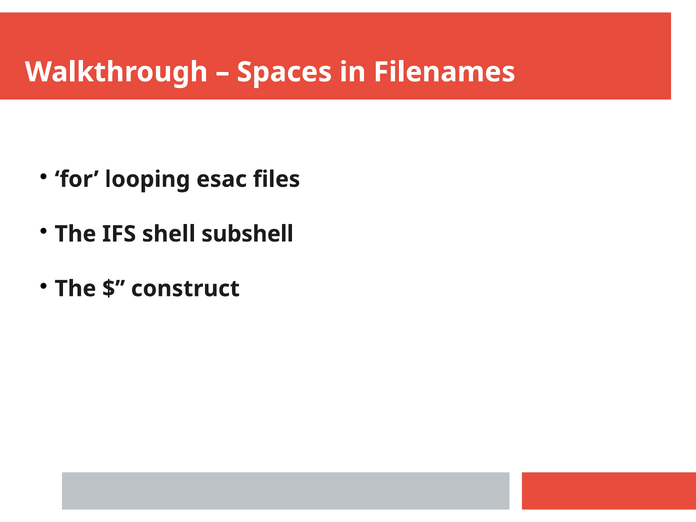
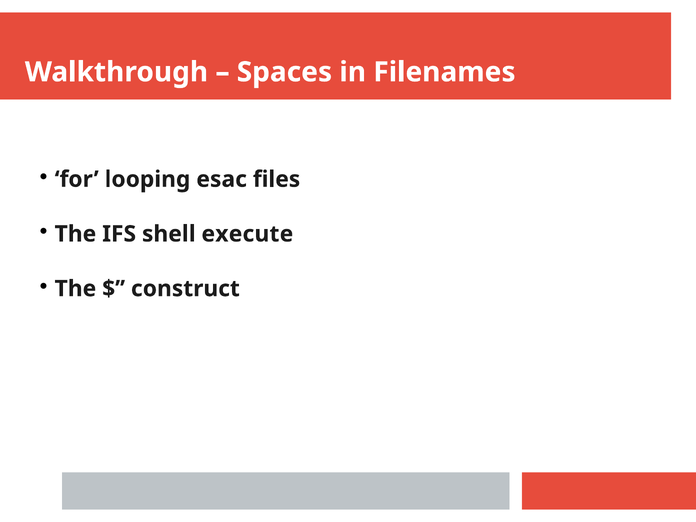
subshell: subshell -> execute (247, 234)
